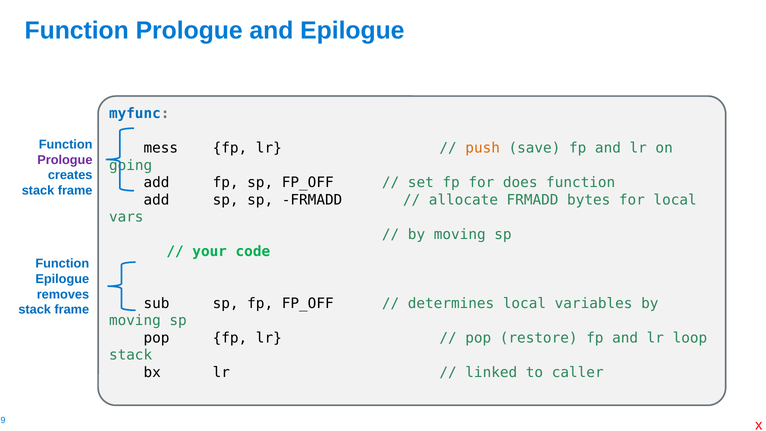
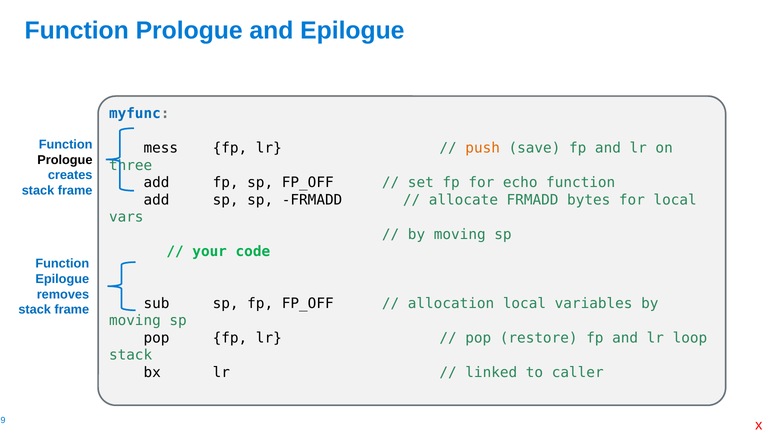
Prologue colour: purple -> black (65, 160)
going: going -> three (131, 165)
does: does -> echo (520, 183)
determines: determines -> allocation (451, 303)
